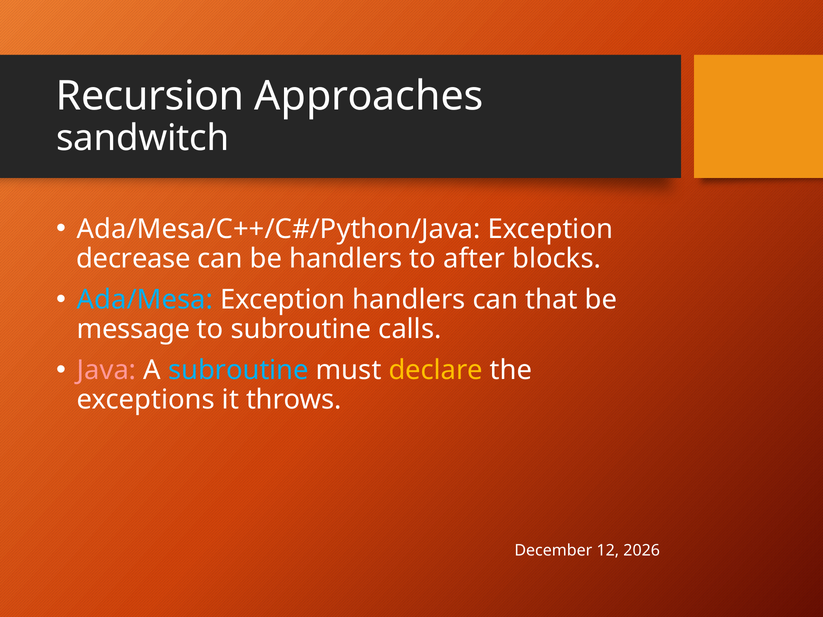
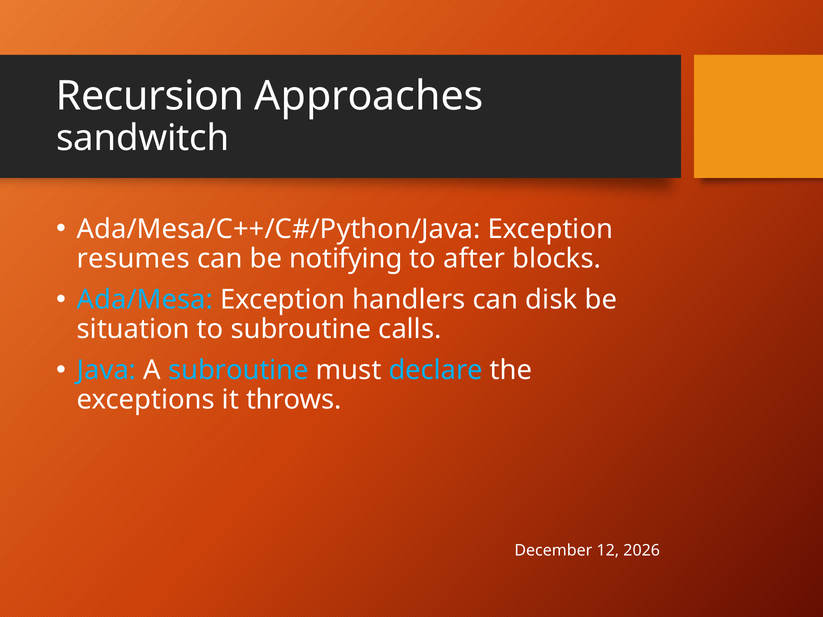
decrease: decrease -> resumes (133, 259)
be handlers: handlers -> notifying (346, 259)
that: that -> disk (551, 300)
message: message -> situation (133, 329)
Java colour: pink -> light blue (107, 370)
declare colour: yellow -> light blue (436, 370)
